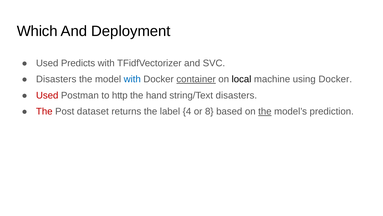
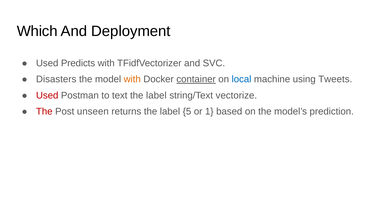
with colour: blue -> orange (132, 79)
local colour: black -> blue (242, 79)
using Docker: Docker -> Tweets (335, 79)
http: http -> text (120, 95)
hand: hand -> label (156, 95)
string/Text disasters: disasters -> vectorize (236, 95)
dataset: dataset -> unseen (93, 111)
4: 4 -> 5 (187, 111)
8: 8 -> 1 (209, 111)
the underline: present -> none (265, 111)
